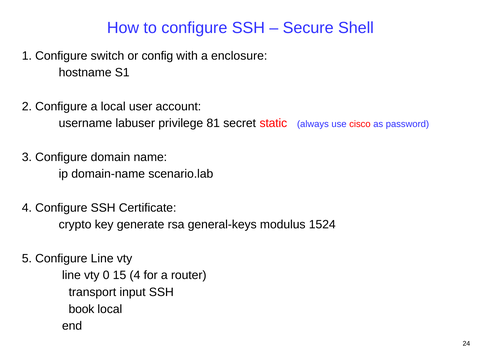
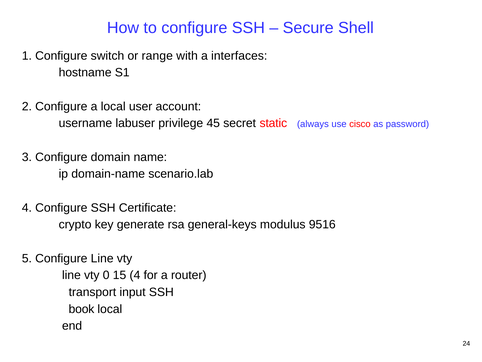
config: config -> range (157, 56)
enclosure: enclosure -> interfaces (239, 56)
81: 81 -> 45 (213, 123)
1524: 1524 -> 9516 (322, 224)
